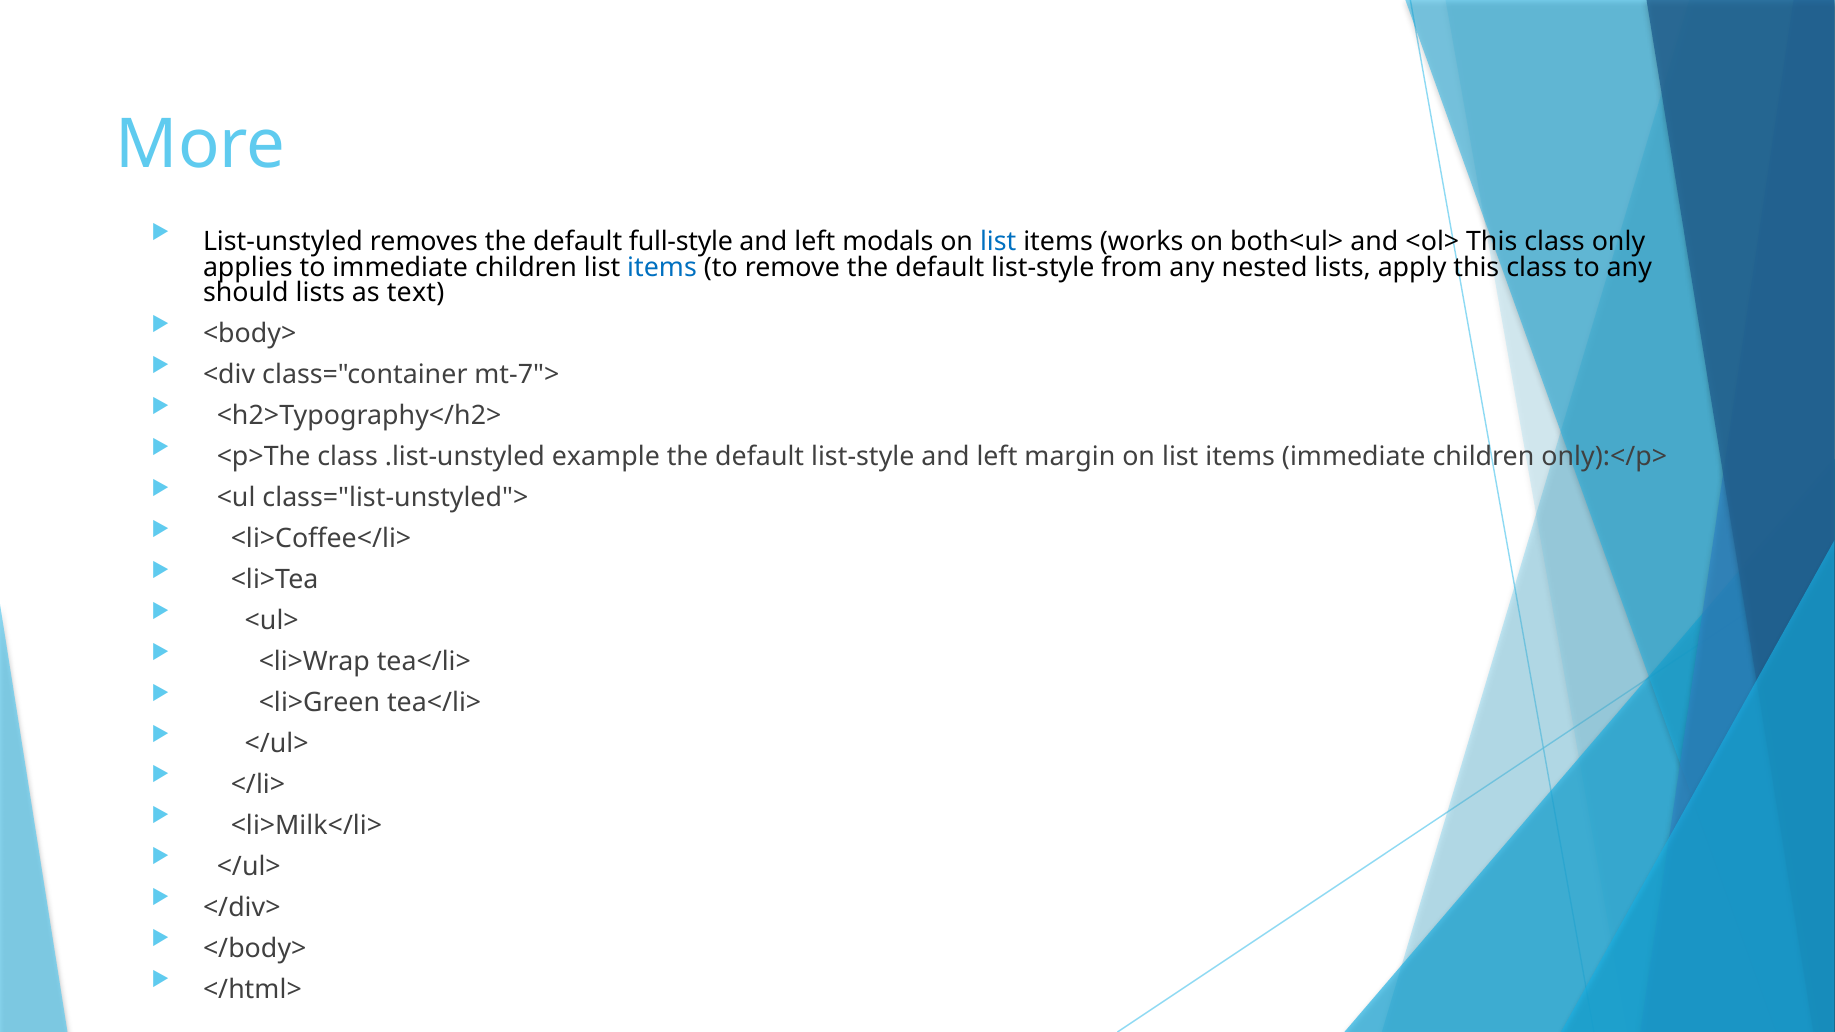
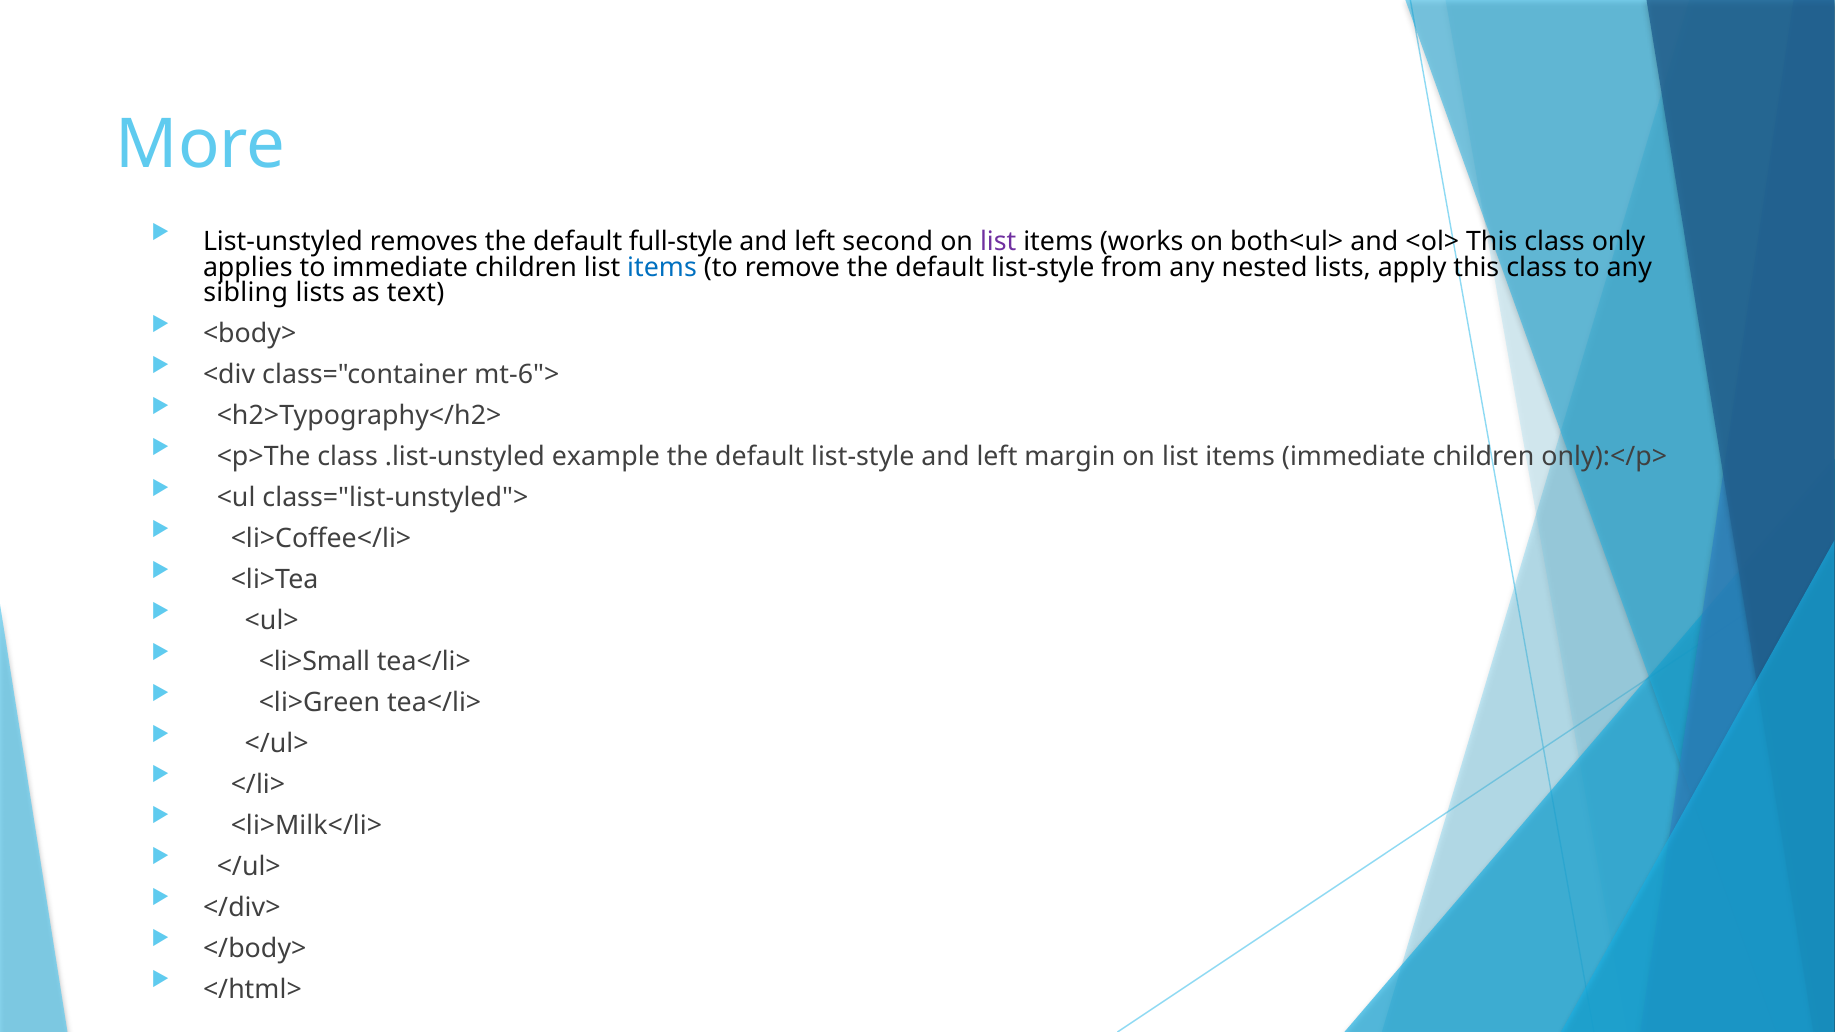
modals: modals -> second (888, 242)
list colour: blue -> purple (998, 242)
should: should -> sibling (246, 293)
mt-7">: mt-7"> -> mt-6"> (517, 375)
<li>Wrap: <li>Wrap -> <li>Small (314, 662)
